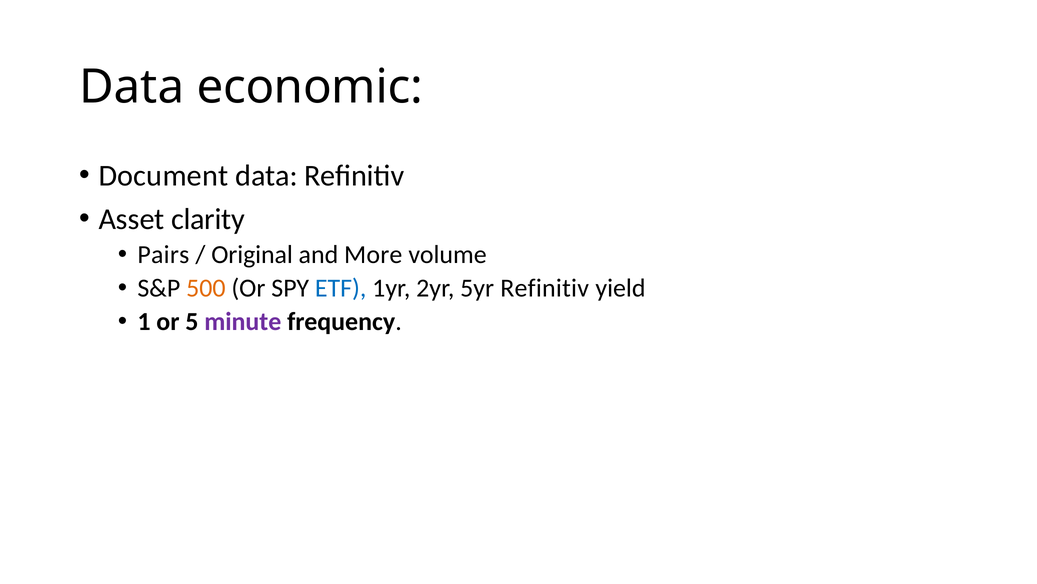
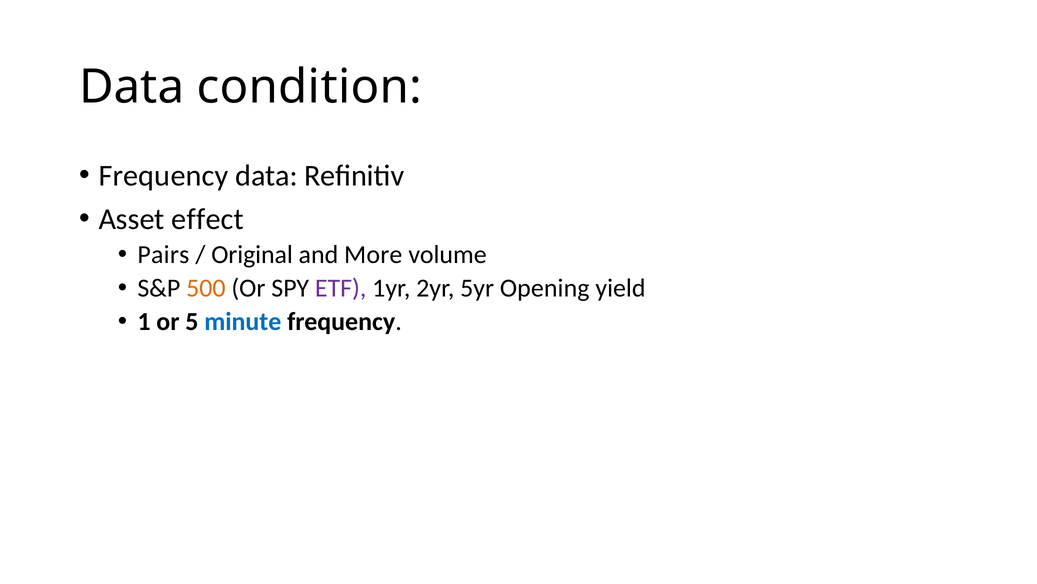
economic: economic -> condition (309, 87)
Document: Document -> Frequency (163, 175)
clarity: clarity -> effect (208, 219)
ETF colour: blue -> purple (341, 288)
5yr Refinitiv: Refinitiv -> Opening (545, 288)
minute colour: purple -> blue (243, 321)
